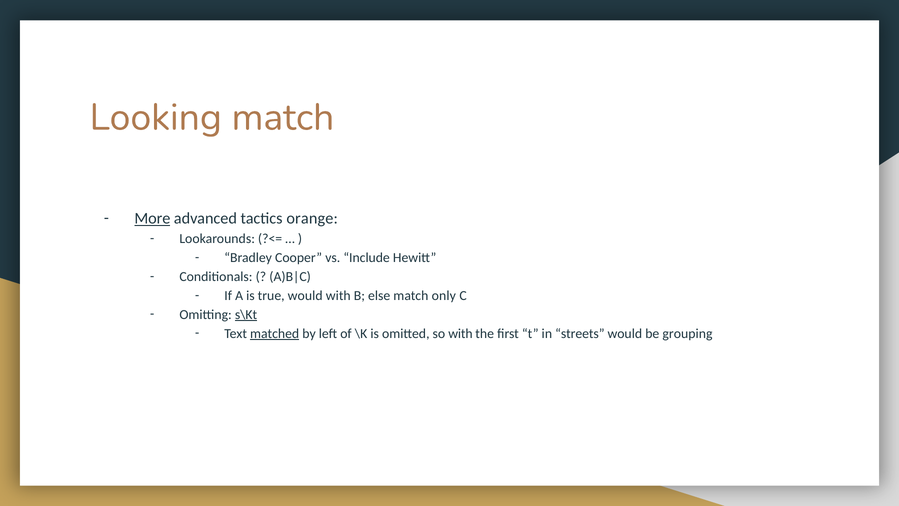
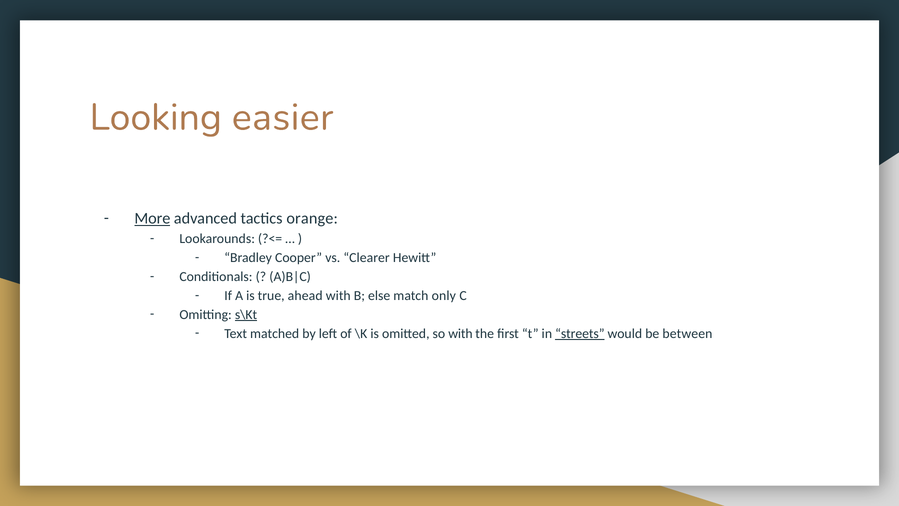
Looking match: match -> easier (283, 117)
Include: Include -> Clearer (367, 258)
true would: would -> ahead (305, 296)
matched underline: present -> none (275, 333)
streets underline: none -> present (580, 333)
grouping: grouping -> between (687, 333)
